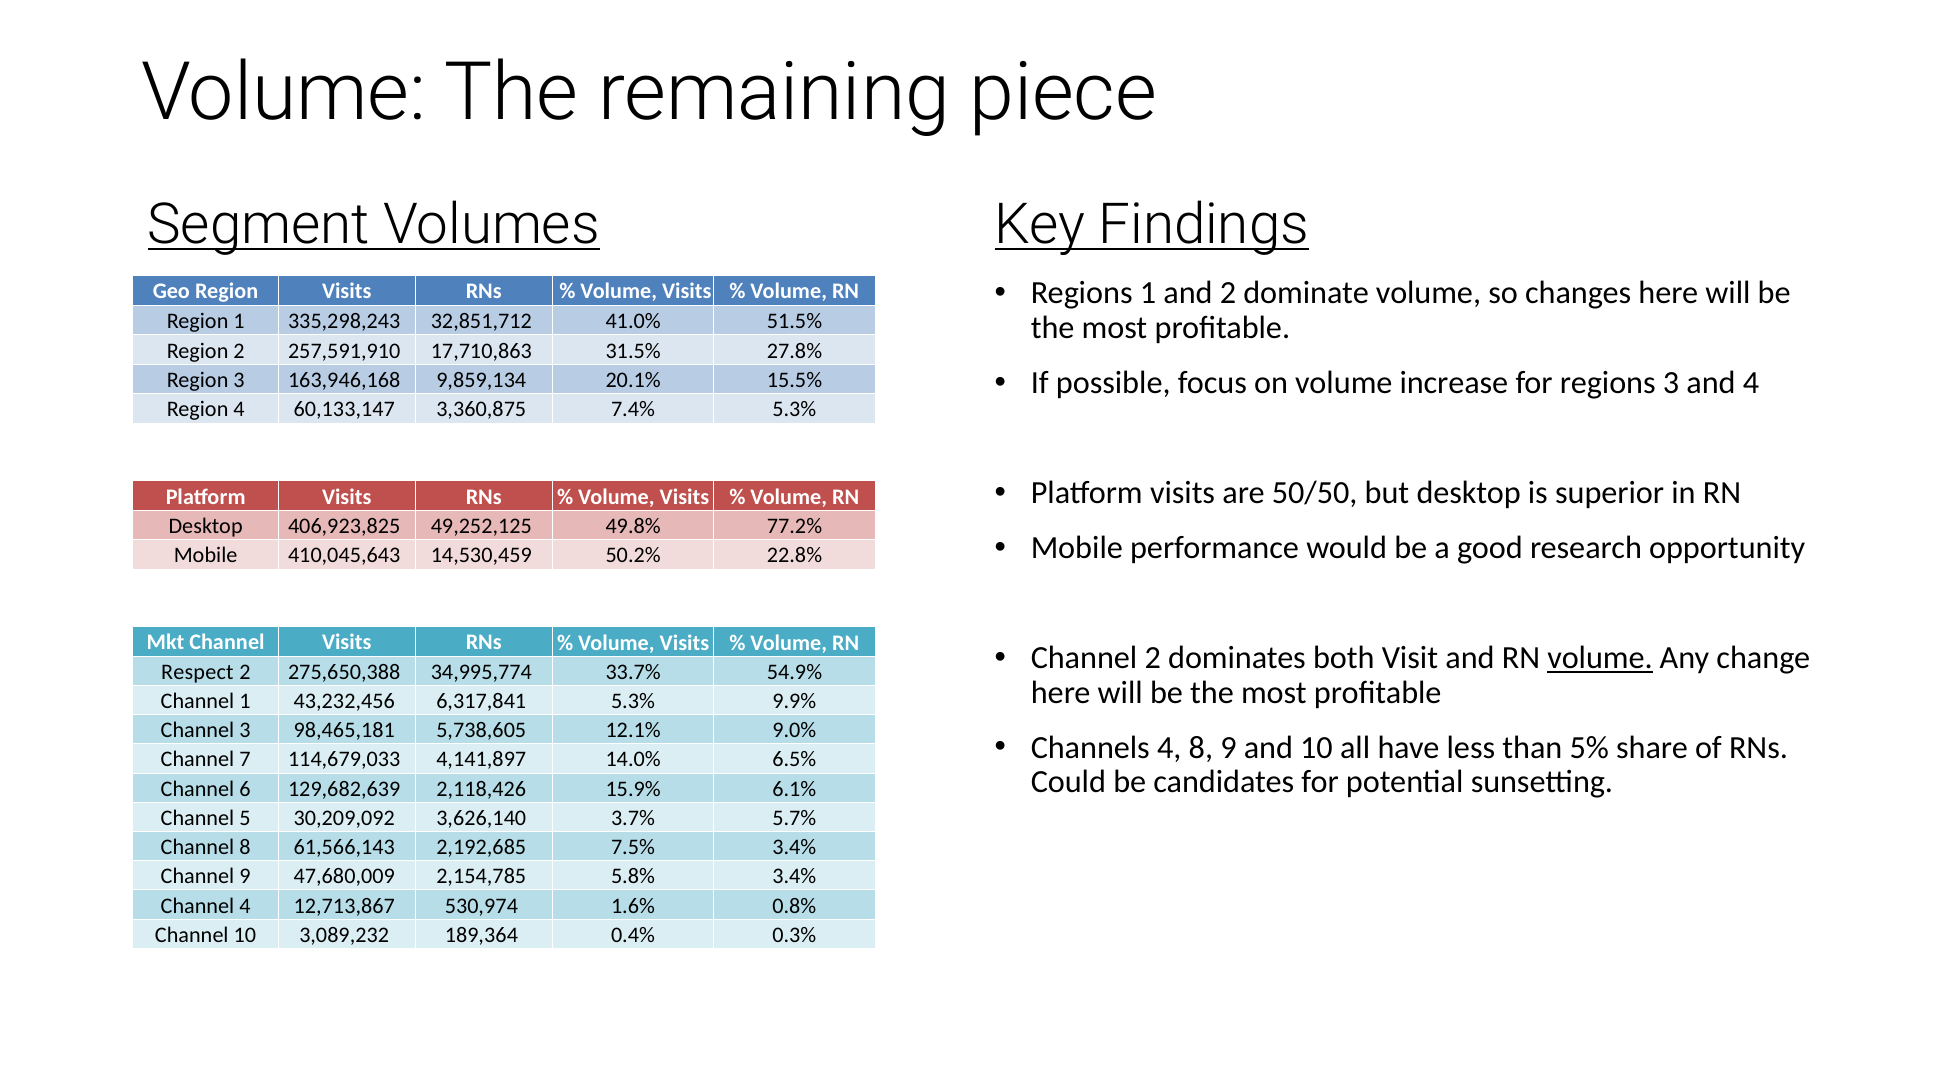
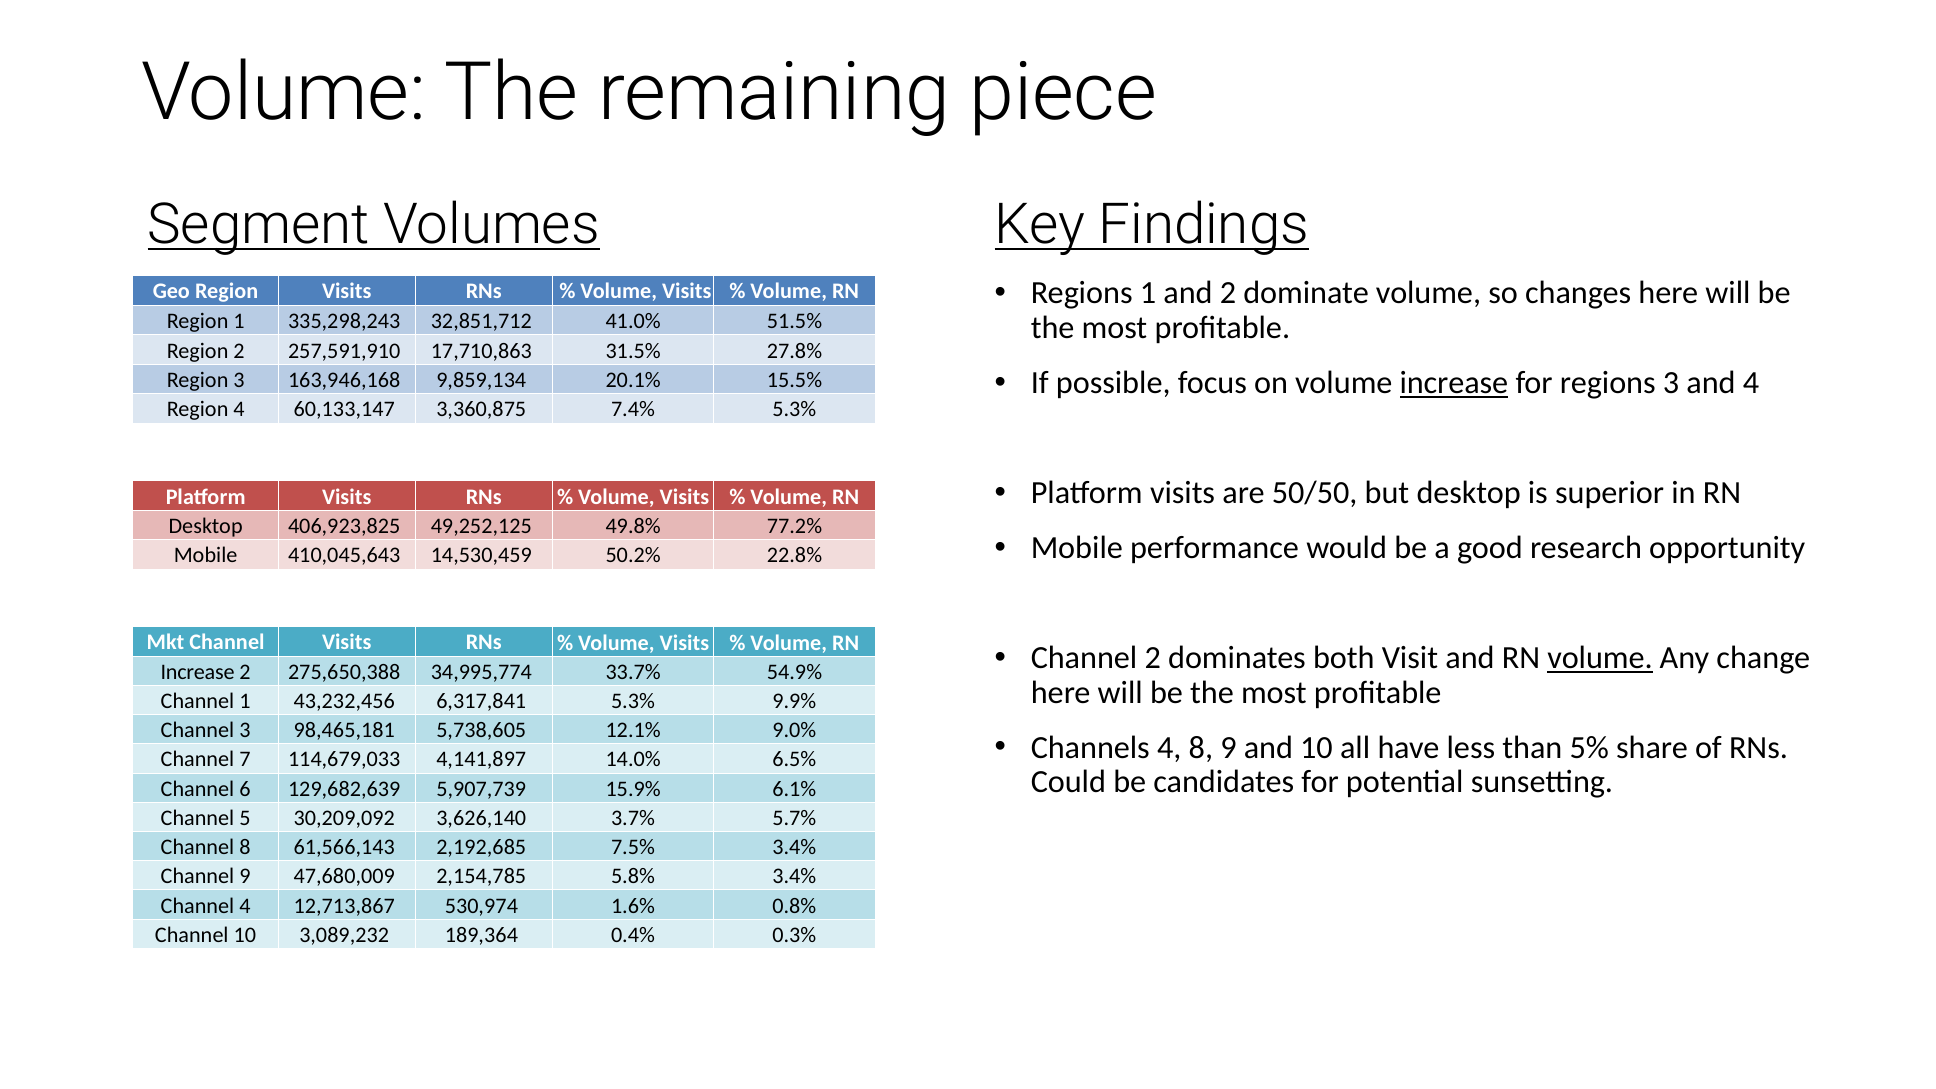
increase underline: none -> present (1454, 383)
Respect: Respect -> Increase (198, 672)
2,118,426: 2,118,426 -> 5,907,739 (481, 789)
